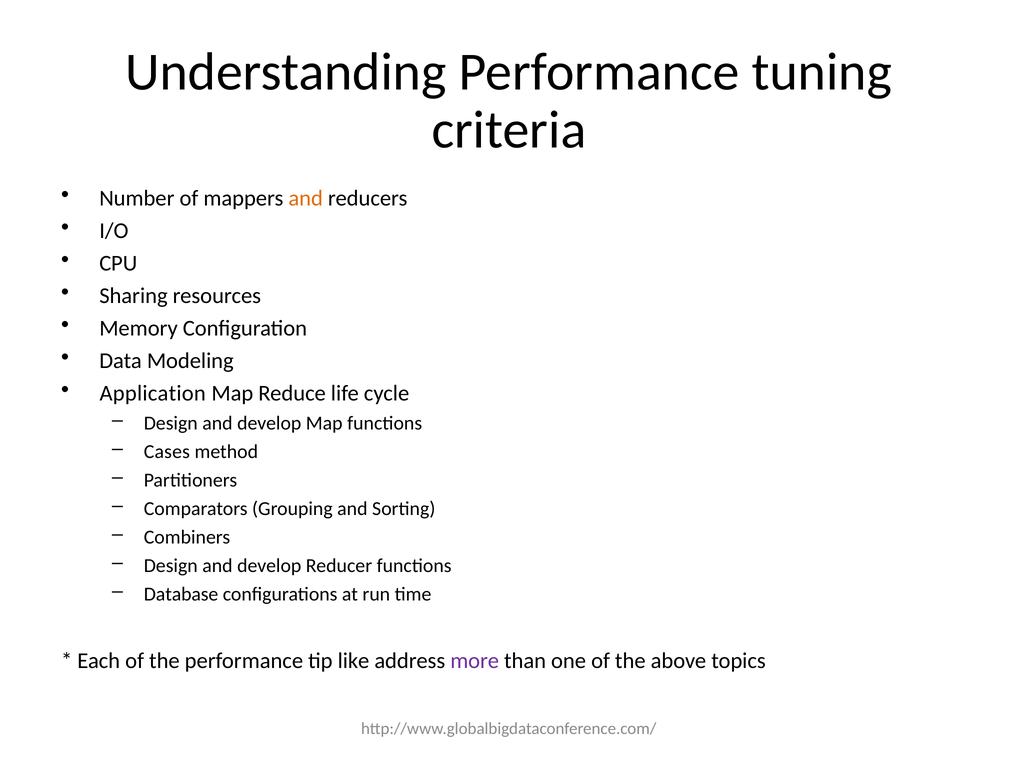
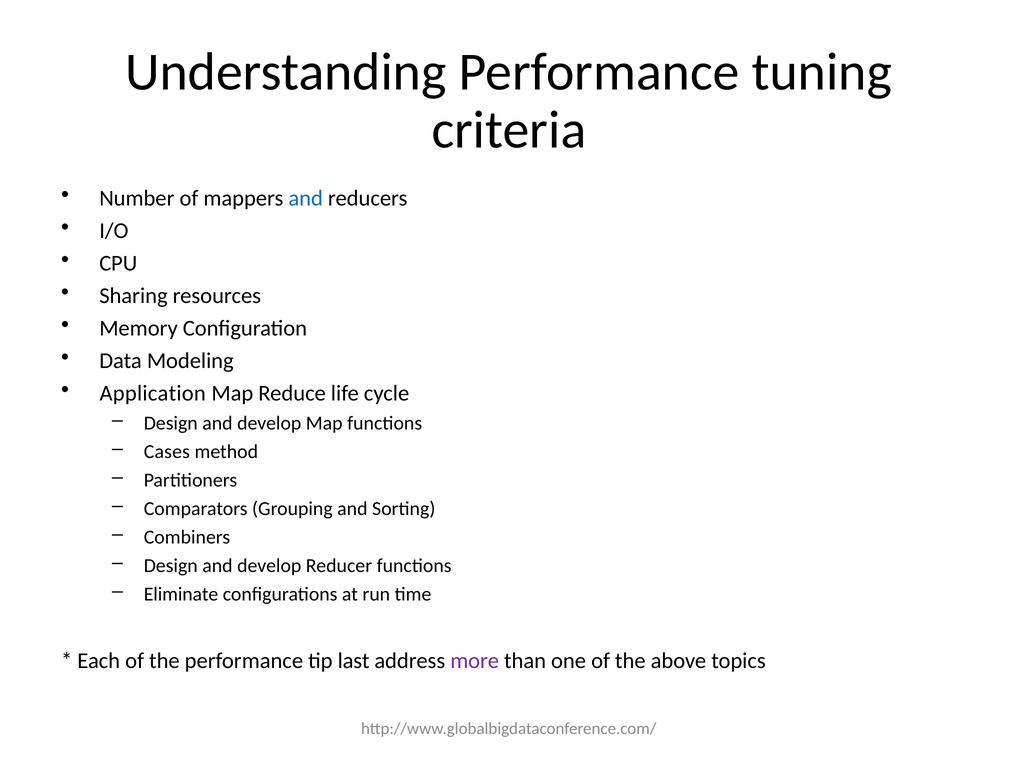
and colour: orange -> blue (306, 198)
Database: Database -> Eliminate (181, 595)
like: like -> last (354, 661)
